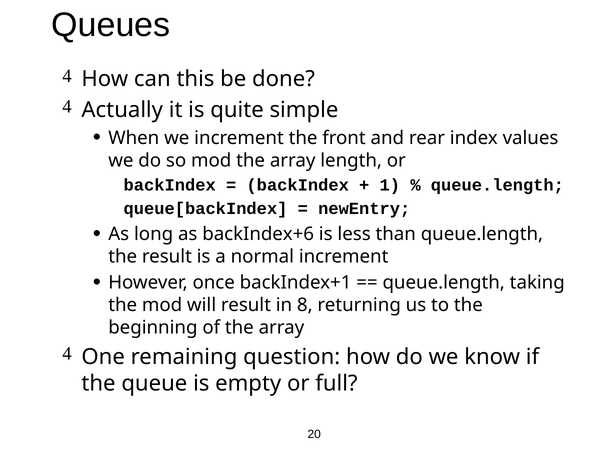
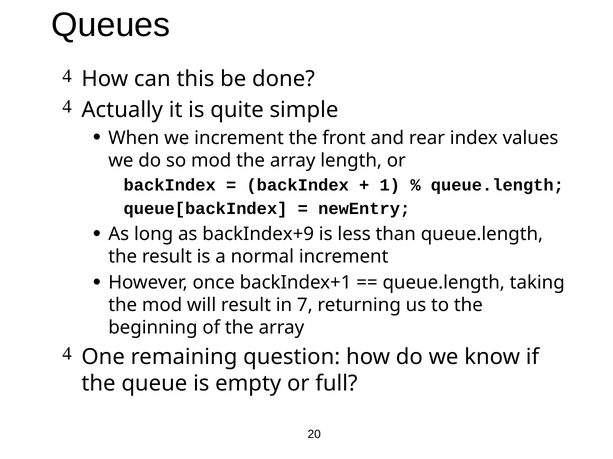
backIndex+6: backIndex+6 -> backIndex+9 (258, 235)
8: 8 -> 7 (305, 306)
